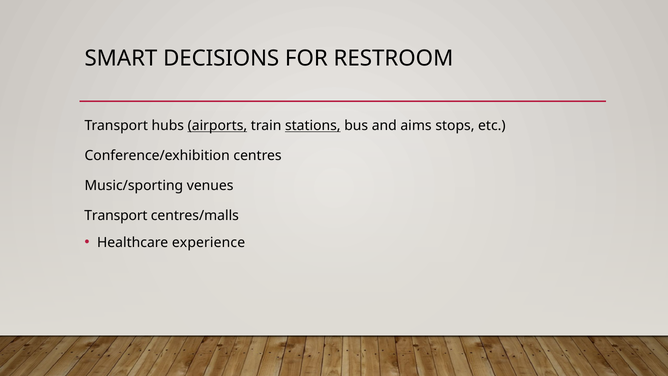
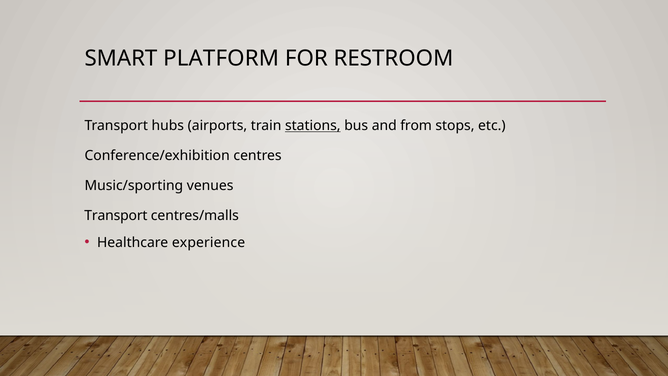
DECISIONS: DECISIONS -> PLATFORM (221, 58)
airports underline: present -> none (217, 126)
aims: aims -> from (416, 126)
